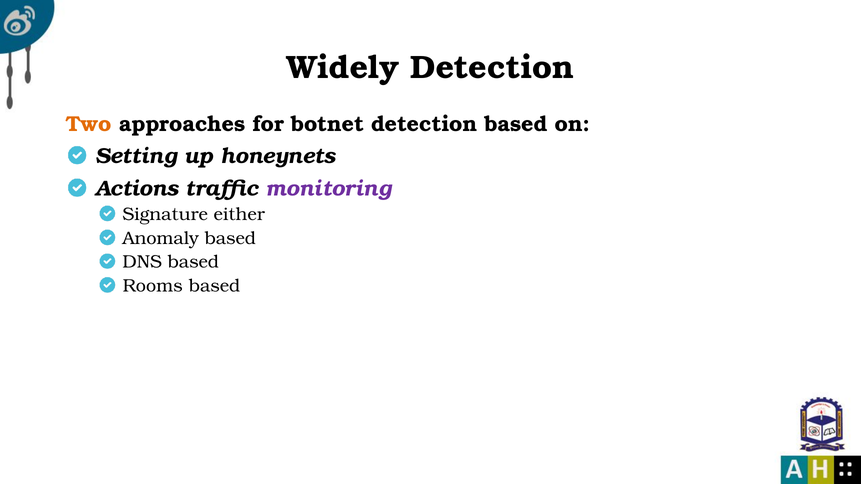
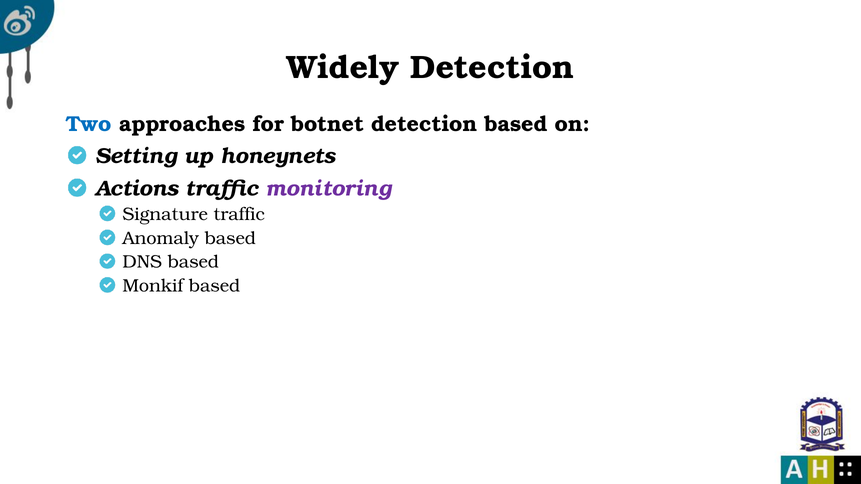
Two colour: orange -> blue (89, 124)
Signature either: either -> traffic (239, 214)
Rooms: Rooms -> Monkif (153, 286)
